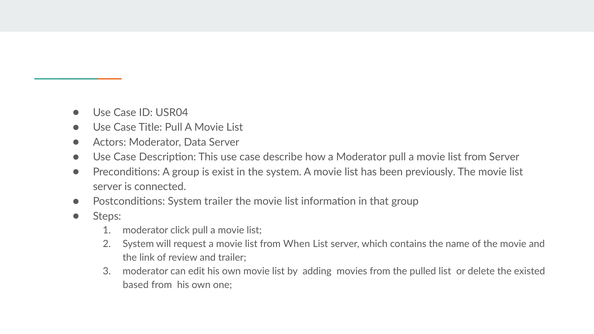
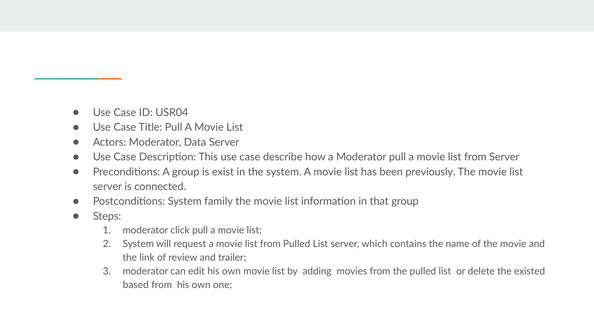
System trailer: trailer -> family (219, 201)
from When: When -> Pulled (297, 244)
